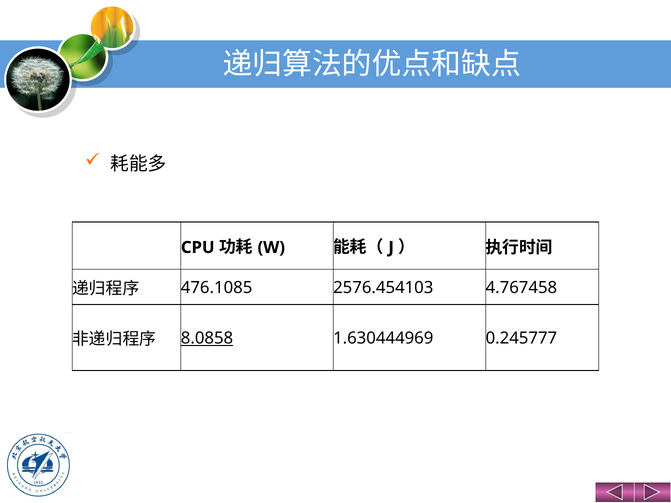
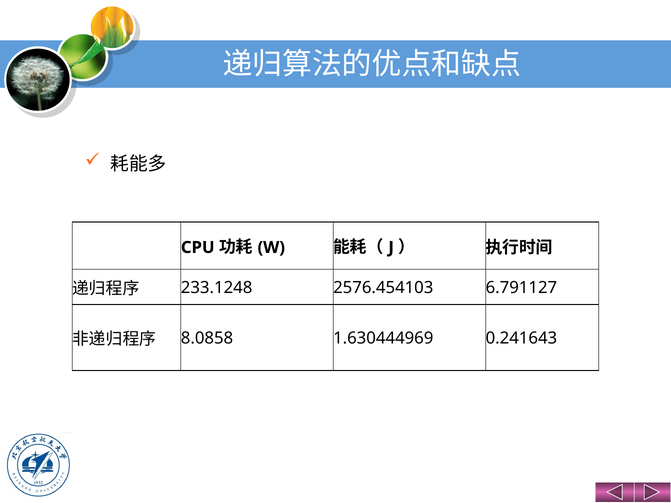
476.1085: 476.1085 -> 233.1248 (217, 288)
4.767458: 4.767458 -> 6.791127 (521, 288)
8.0858 underline: present -> none (207, 339)
0.245777: 0.245777 -> 0.241643 (521, 339)
